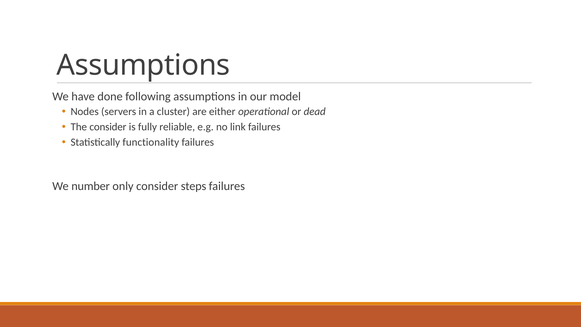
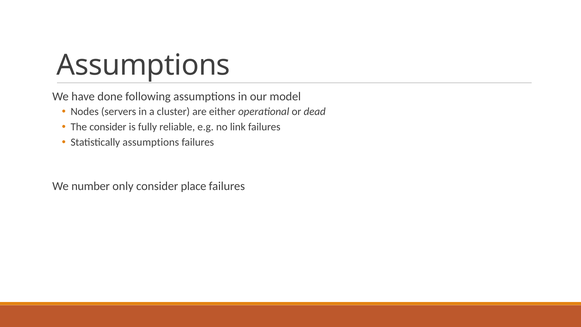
Statistically functionality: functionality -> assumptions (151, 142)
steps: steps -> place (194, 186)
